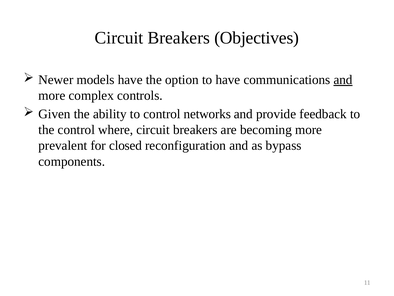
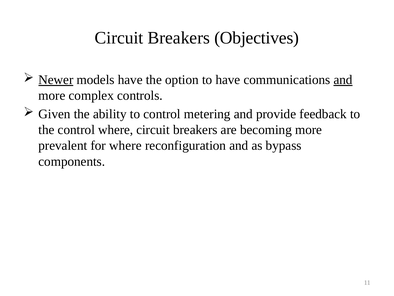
Newer underline: none -> present (56, 80)
networks: networks -> metering (207, 114)
for closed: closed -> where (125, 145)
